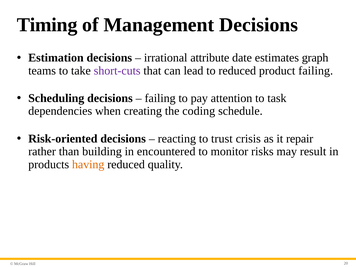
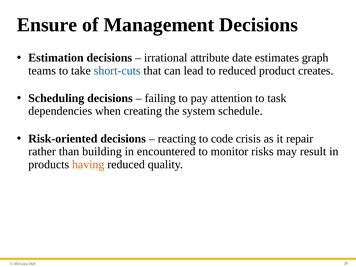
Timing: Timing -> Ensure (47, 25)
short-cuts colour: purple -> blue (117, 71)
product failing: failing -> creates (316, 71)
coding: coding -> system (199, 111)
trust: trust -> code (222, 139)
